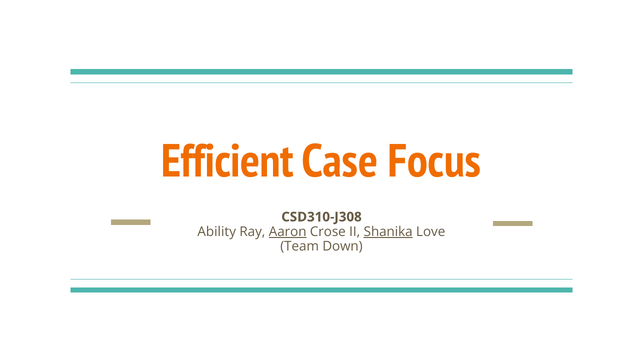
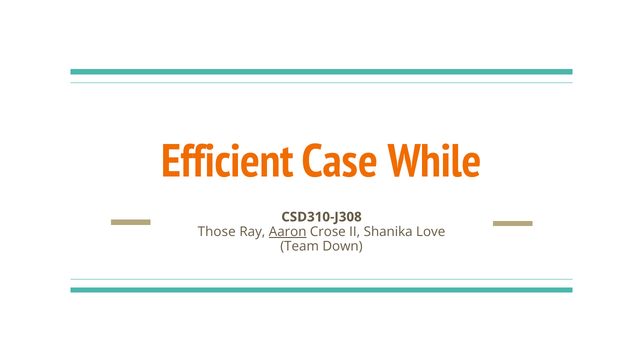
Focus: Focus -> While (435, 162)
Ability: Ability -> Those (217, 231)
Shanika underline: present -> none (388, 231)
